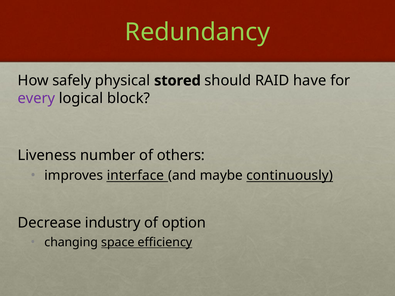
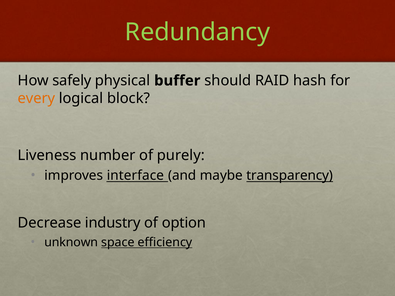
stored: stored -> buffer (177, 81)
have: have -> hash (310, 81)
every colour: purple -> orange (36, 98)
others: others -> purely (181, 155)
continuously: continuously -> transparency (290, 176)
changing: changing -> unknown (71, 242)
